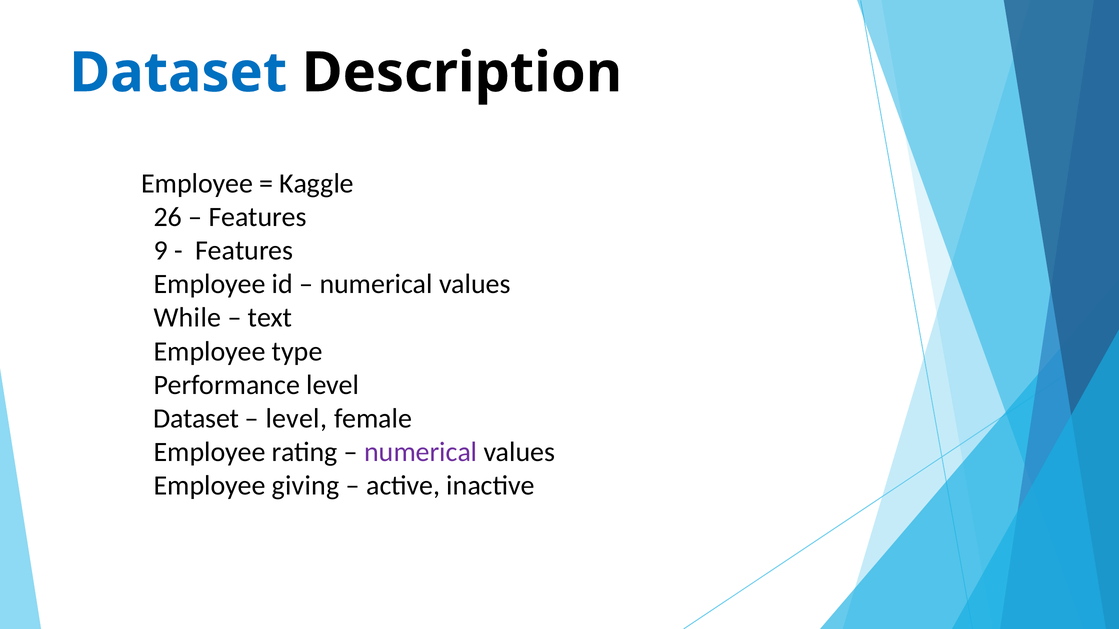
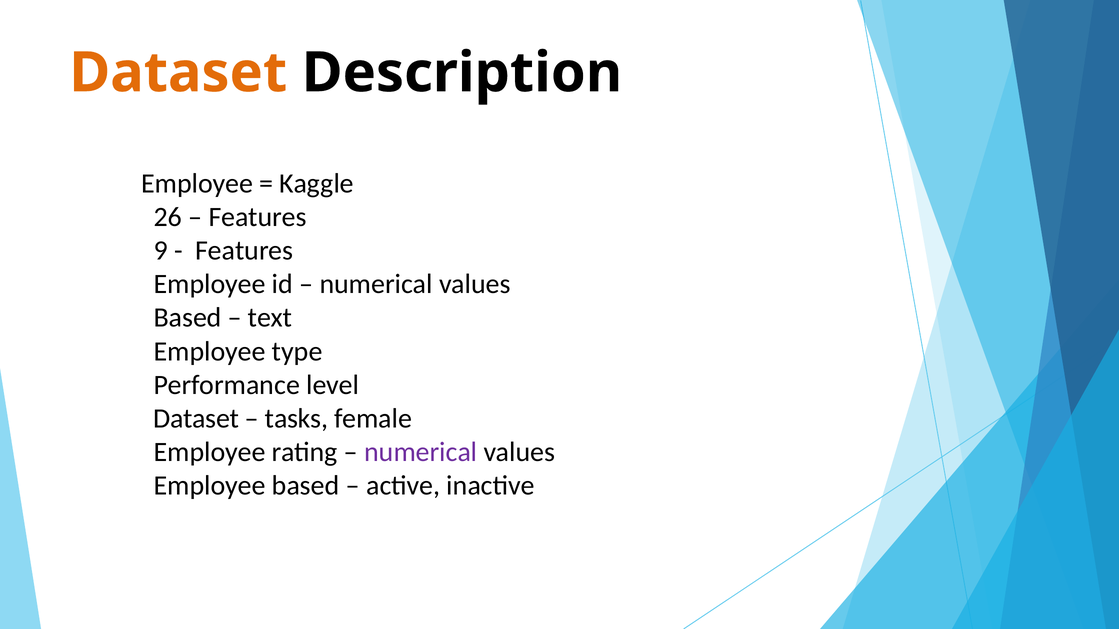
Dataset colour: blue -> orange (178, 73)
While: While -> Based (188, 318)
level: level -> tasks (297, 419)
Employee giving: giving -> based (306, 486)
